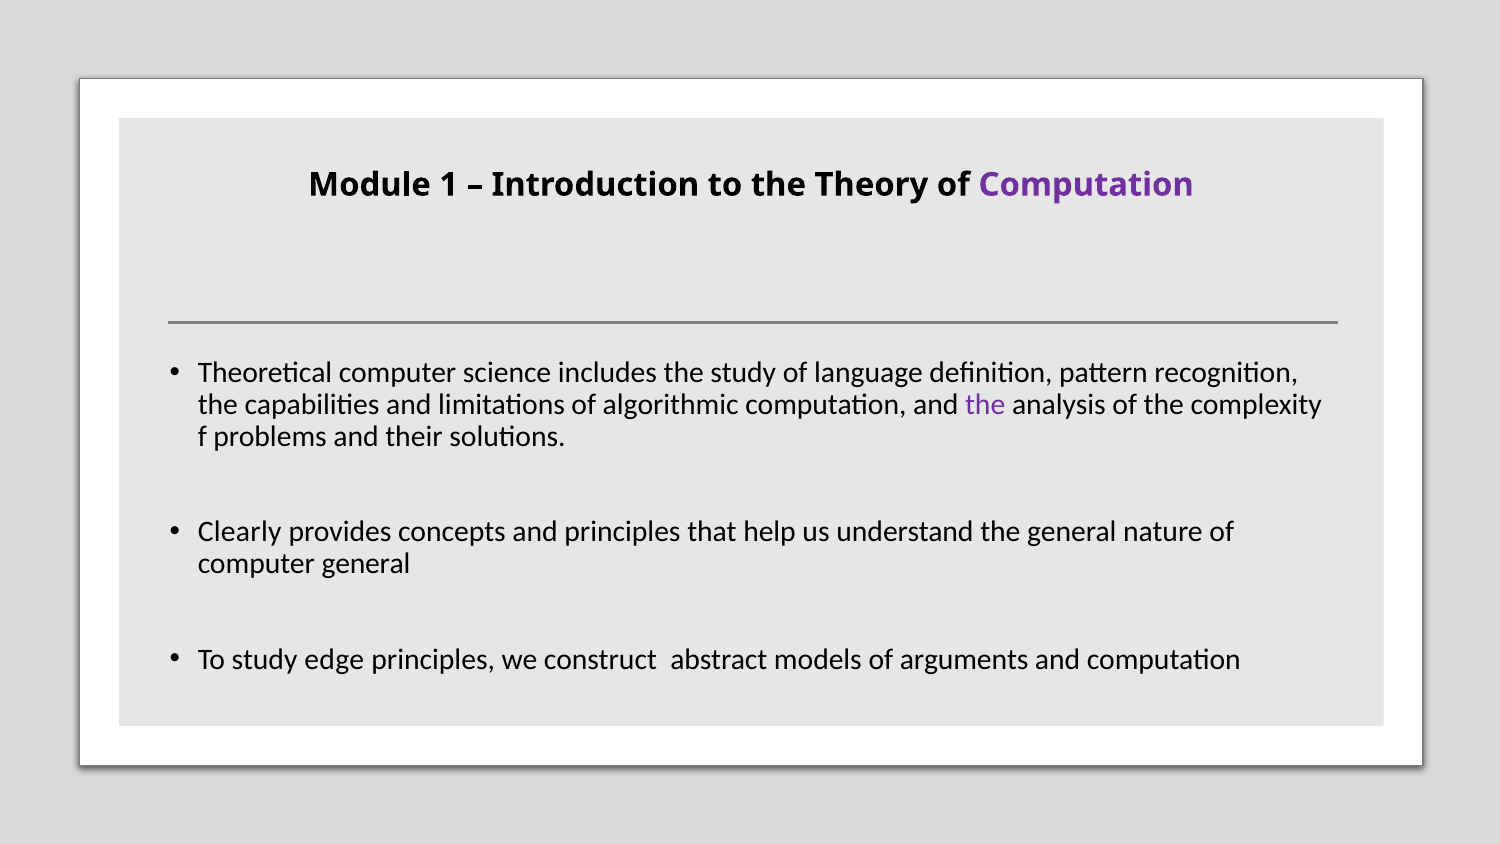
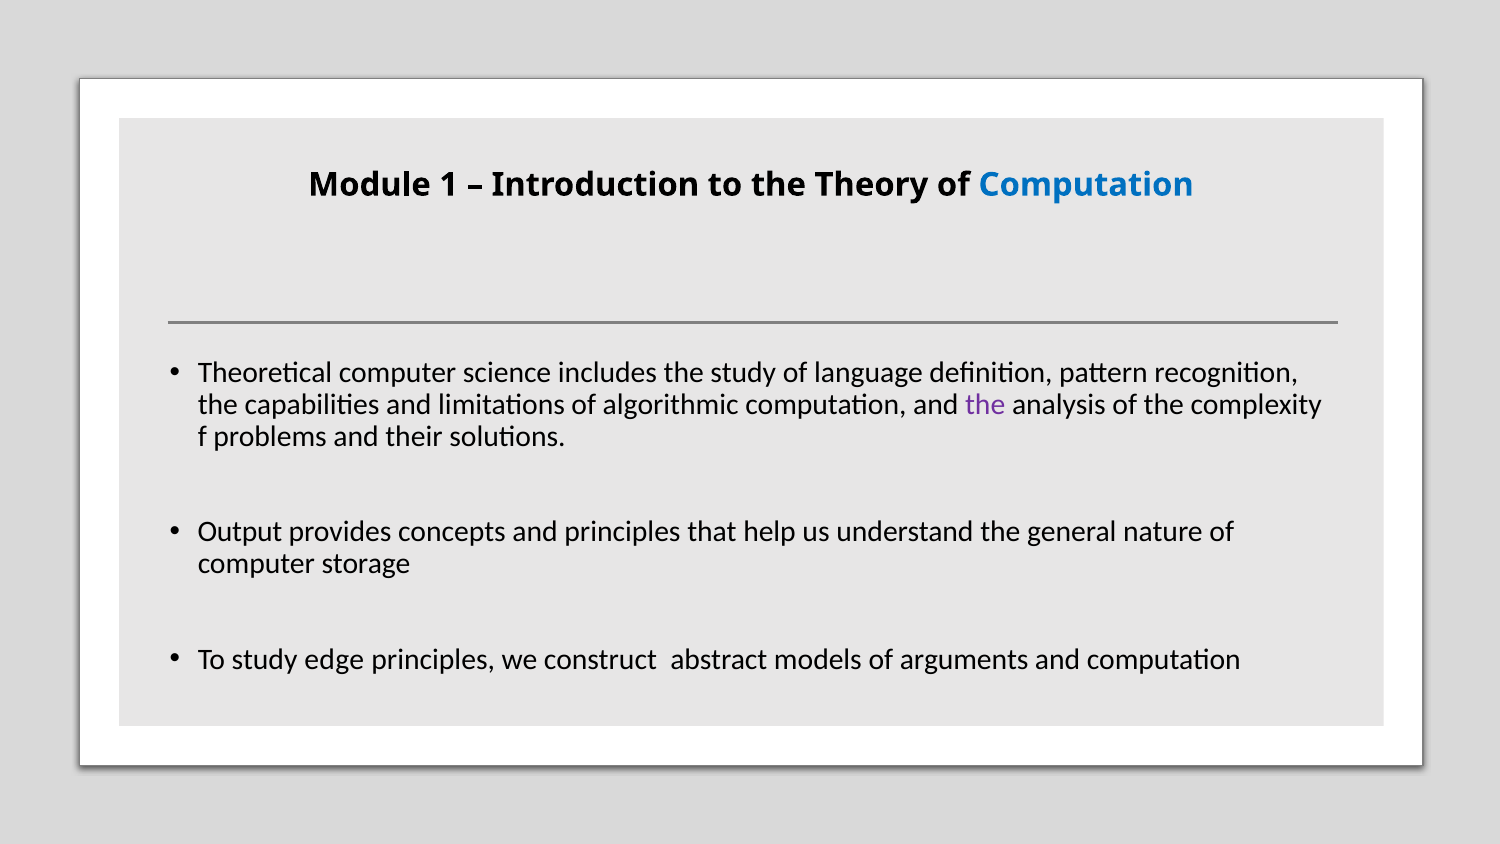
Computation colour: purple -> blue (1086, 185)
Clearly: Clearly -> Output (240, 532)
computer general: general -> storage (366, 564)
